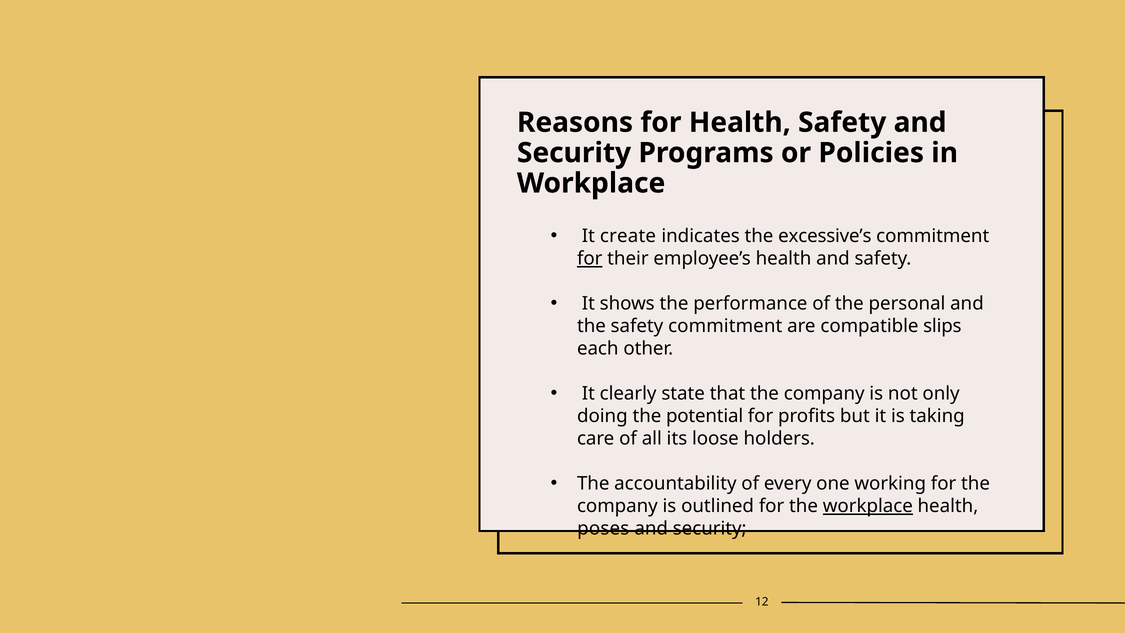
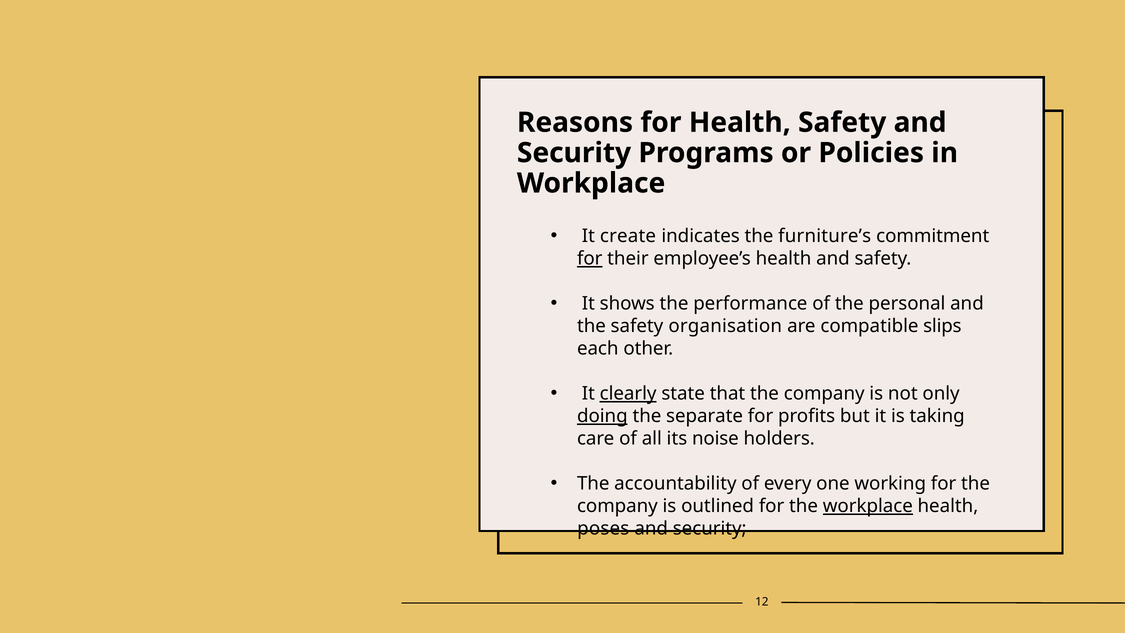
excessive’s: excessive’s -> furniture’s (825, 236)
safety commitment: commitment -> organisation (725, 326)
clearly underline: none -> present (628, 394)
doing underline: none -> present (602, 416)
potential: potential -> separate (705, 416)
loose: loose -> noise (715, 439)
